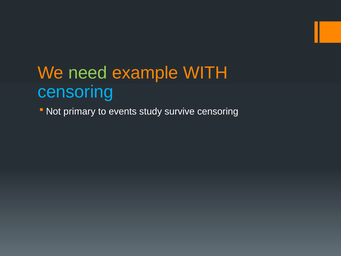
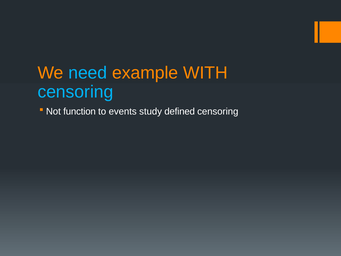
need colour: light green -> light blue (88, 73)
primary: primary -> function (80, 111)
survive: survive -> defined (180, 111)
